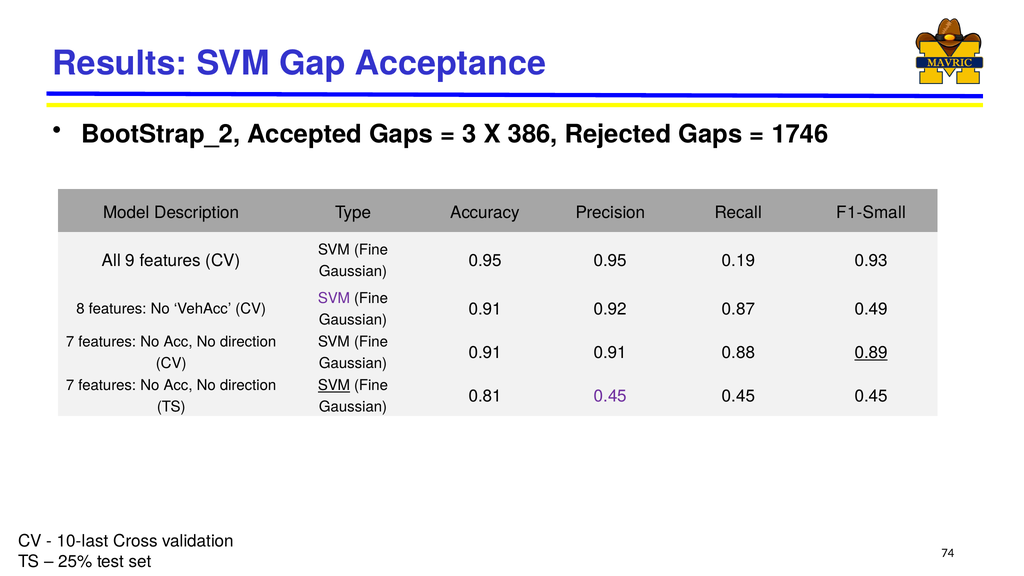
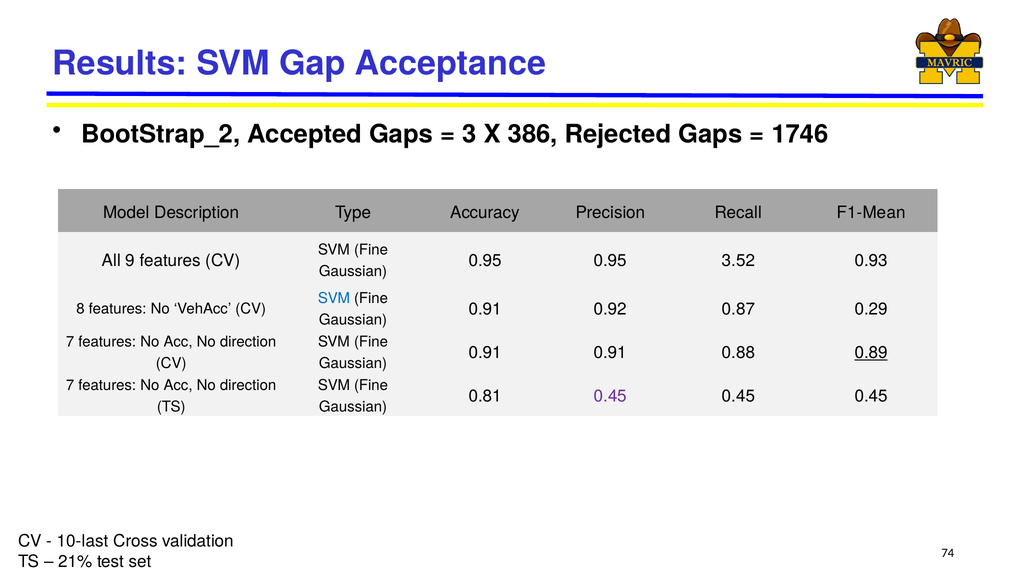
F1-Small: F1-Small -> F1-Mean (871, 213)
0.19: 0.19 -> 3.52 (739, 261)
SVM colour: purple -> blue (334, 298)
0.49: 0.49 -> 0.29 (871, 309)
SVM underline: present -> none (334, 385)
25%: 25% -> 21% (75, 562)
